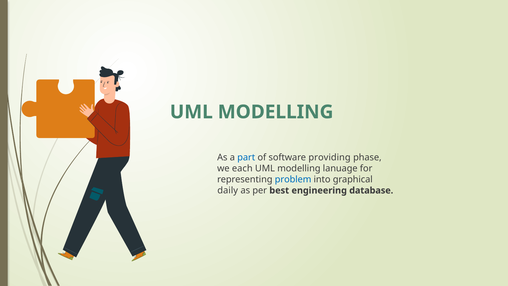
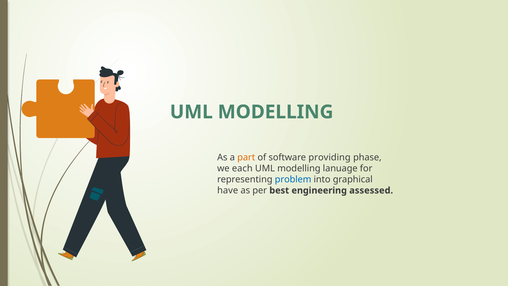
part colour: blue -> orange (246, 157)
daily: daily -> have (228, 190)
database: database -> assessed (371, 190)
